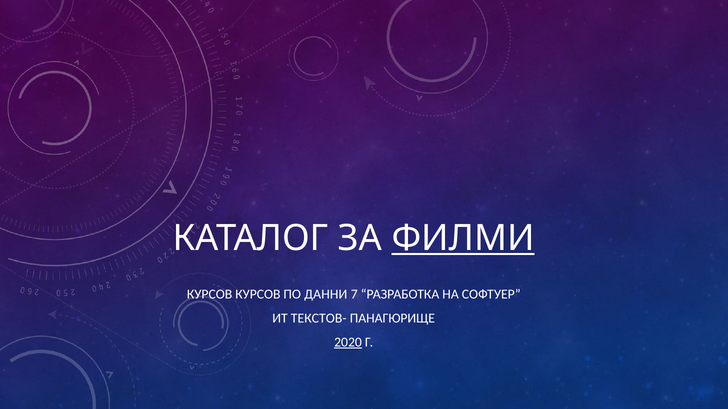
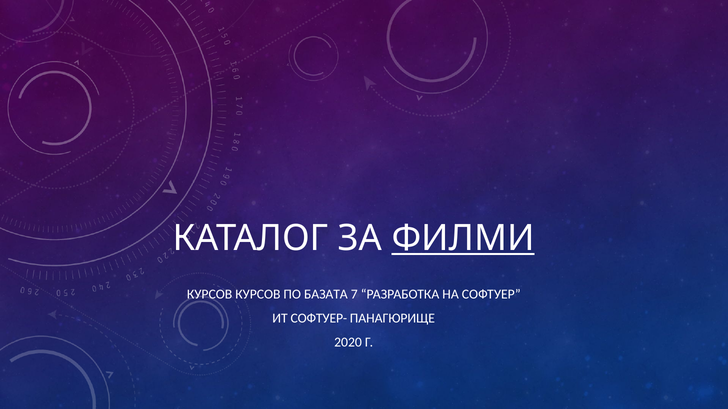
ДАННИ: ДАННИ -> БАЗАТА (326, 295)
ТЕКСТОВ-: ТЕКСТОВ- -> СОФТУЕР- (319, 319)
2020 underline: present -> none (348, 342)
